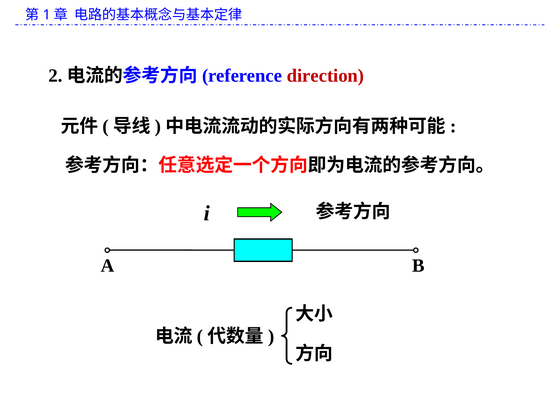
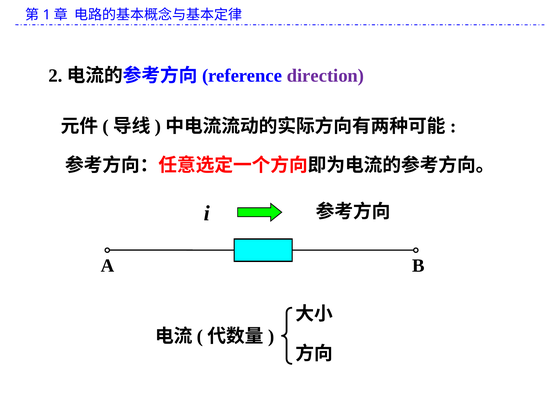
direction colour: red -> purple (325, 76)
